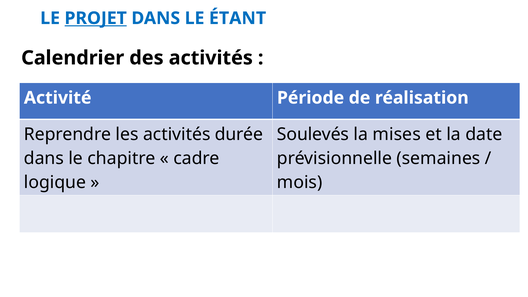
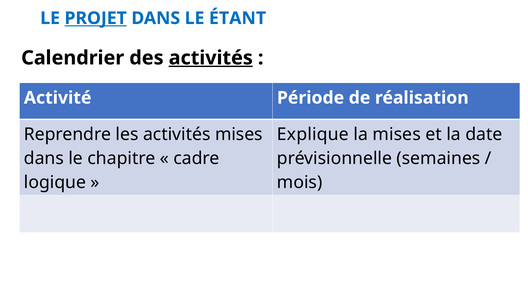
activités underline: none -> present (211, 58)
activités durée: durée -> mises (239, 134)
Soulevés: Soulevés -> Explique (313, 134)
